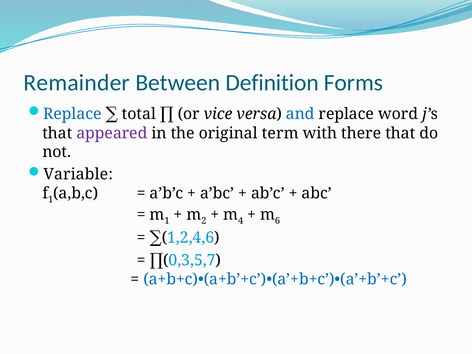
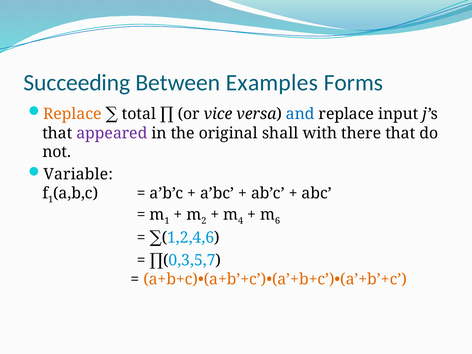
Remainder: Remainder -> Succeeding (77, 83)
Definition: Definition -> Examples (272, 83)
Replace colour: blue -> orange (72, 114)
word: word -> input (398, 114)
term: term -> shall (280, 133)
a+b+c)•(a+b’+c’)•(a’+b+c’)•(a’+b’+c colour: blue -> orange (275, 279)
